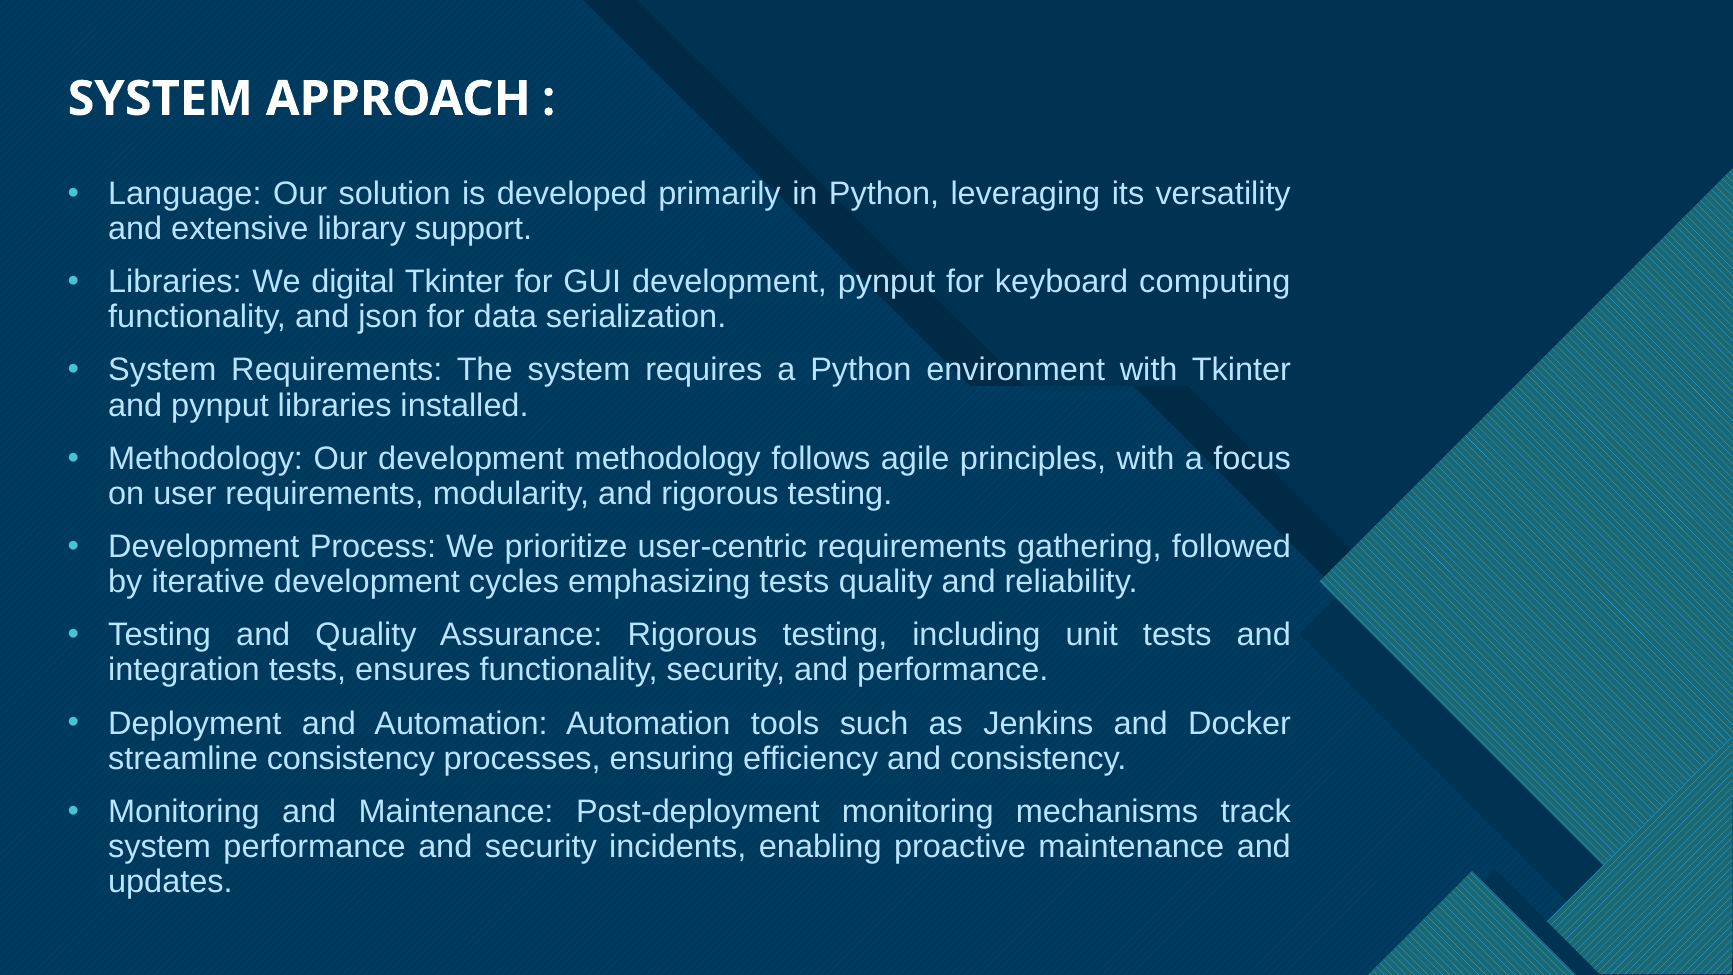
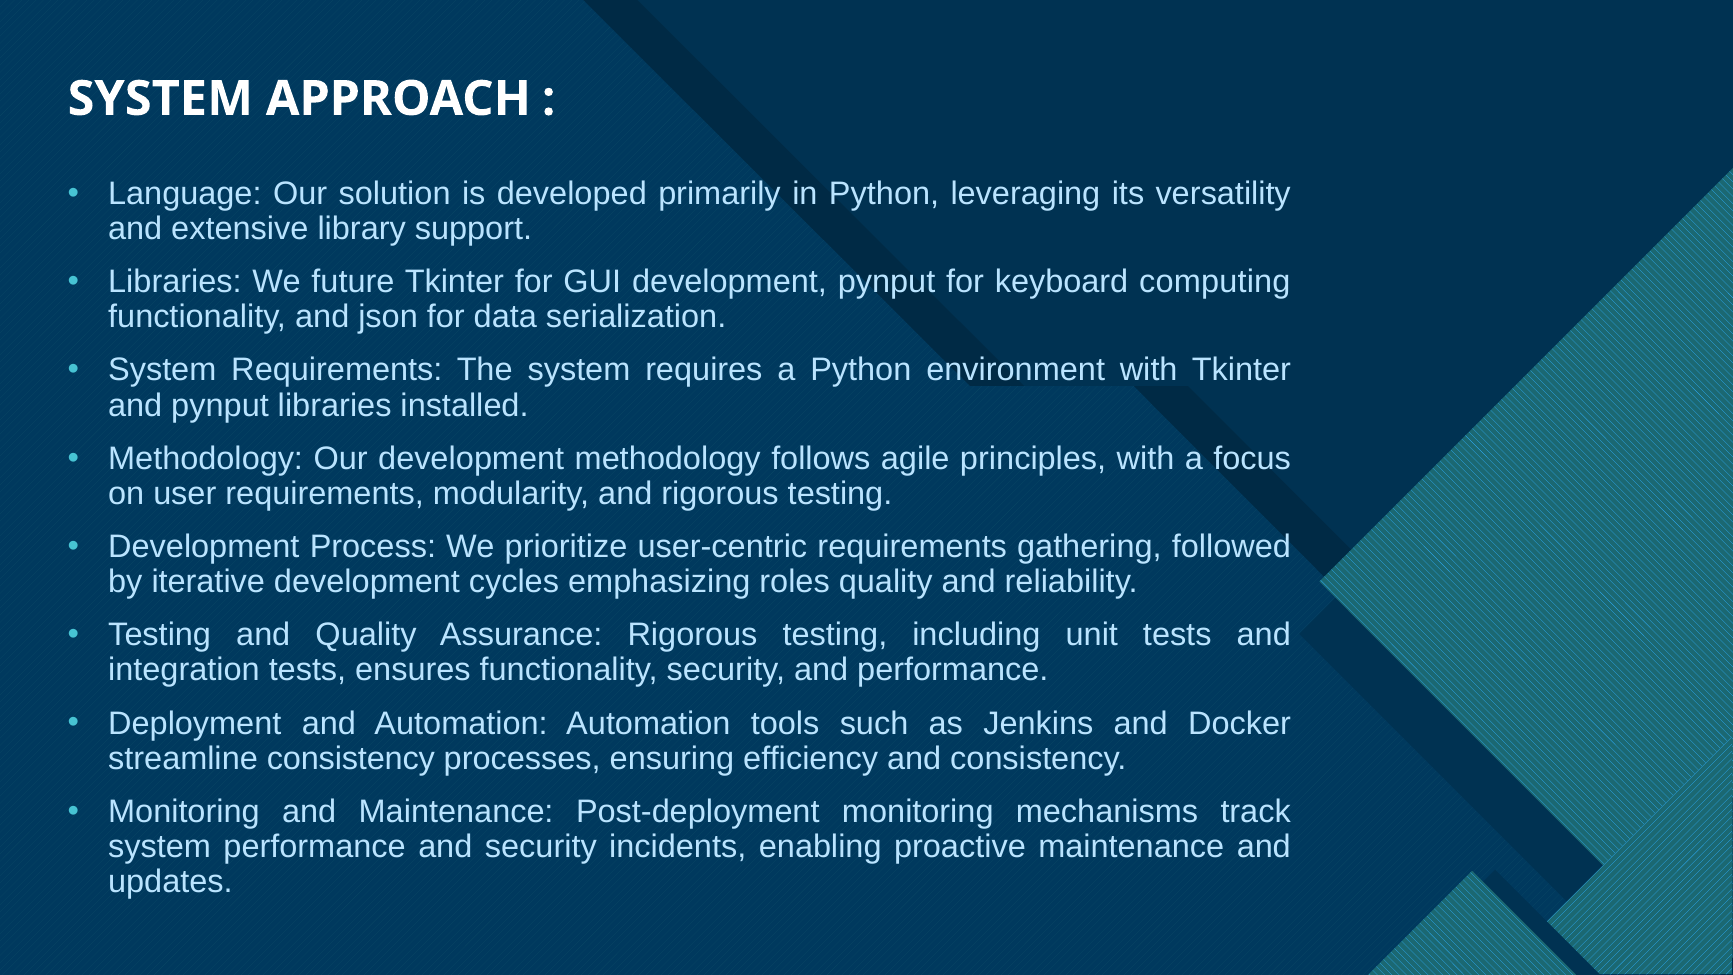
digital: digital -> future (353, 282)
emphasizing tests: tests -> roles (795, 582)
